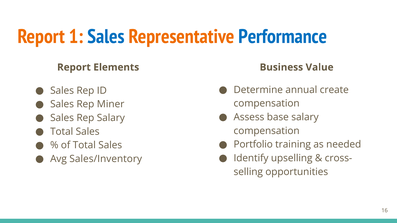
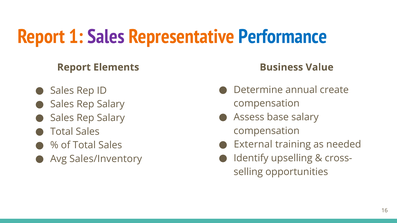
Sales colour: blue -> purple (106, 37)
Miner: Miner -> Salary (111, 104)
Portfolio: Portfolio -> External (253, 145)
